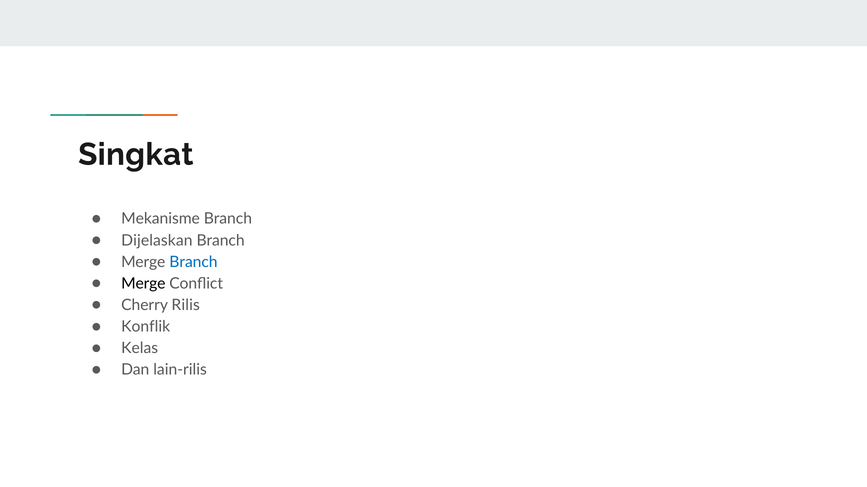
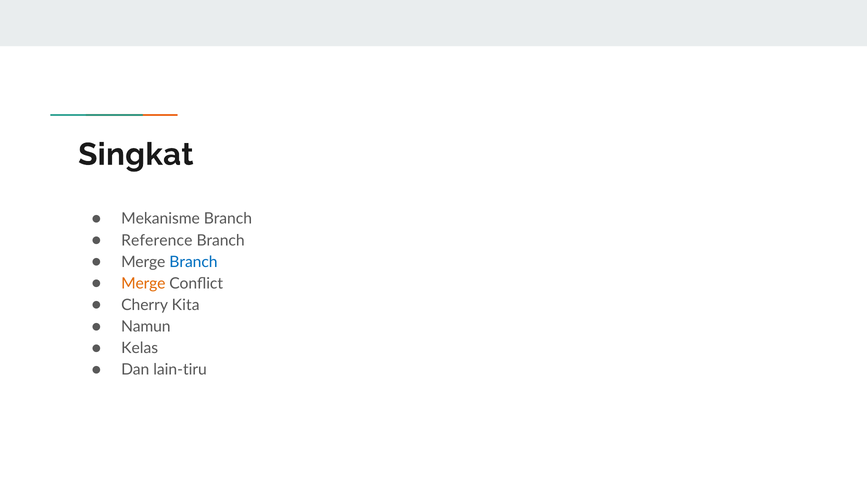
Dijelaskan: Dijelaskan -> Reference (157, 241)
Merge colour: black -> orange (143, 284)
Rilis: Rilis -> Kita (186, 306)
Konflik: Konflik -> Namun (146, 327)
lain-rilis: lain-rilis -> lain-tiru (180, 370)
